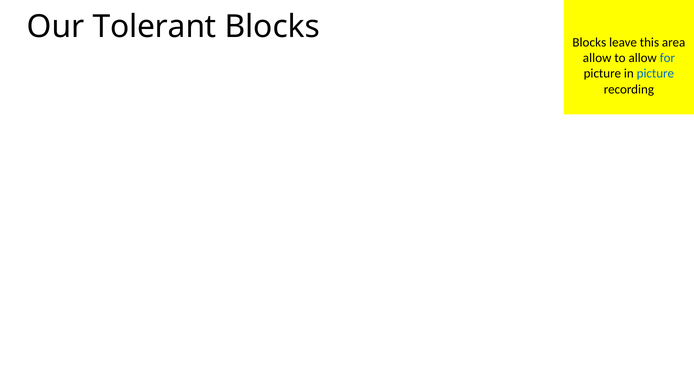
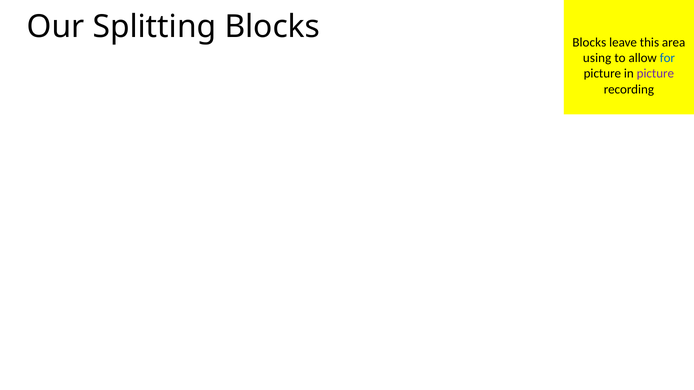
Tolerant: Tolerant -> Splitting (154, 27)
allow: allow -> using (597, 58)
picture colour: blue -> purple (655, 74)
